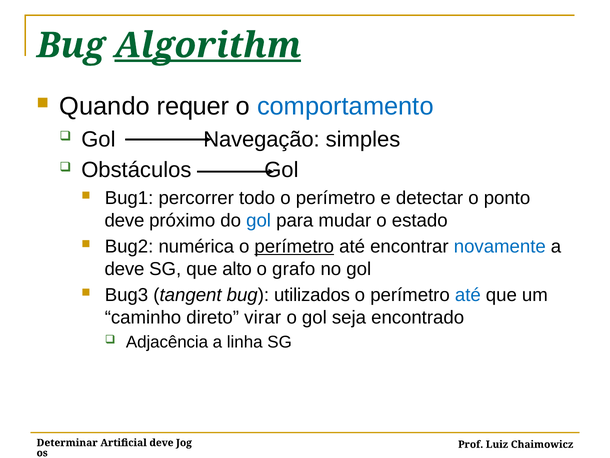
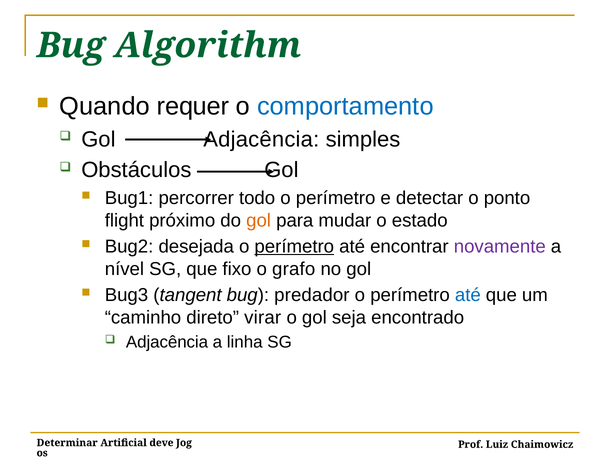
Algorithm underline: present -> none (208, 45)
Gol Navegação: Navegação -> Adjacência (261, 139)
deve: deve -> flight (124, 220)
gol colour: blue -> orange (259, 220)
numérica: numérica -> desejada (196, 246)
novamente colour: blue -> purple (500, 246)
deve: deve -> nível (124, 269)
alto: alto -> fixo (237, 269)
utilizados: utilizados -> predador (312, 295)
